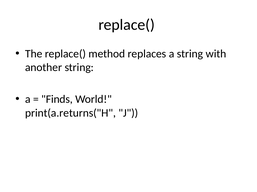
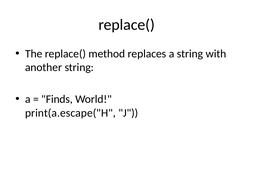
print(a.returns("H: print(a.returns("H -> print(a.escape("H (70, 113)
